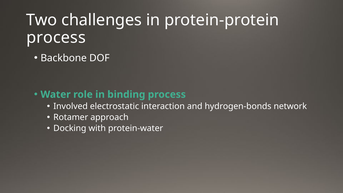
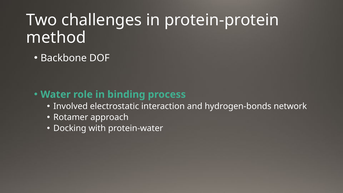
process: process -> method (56, 38)
